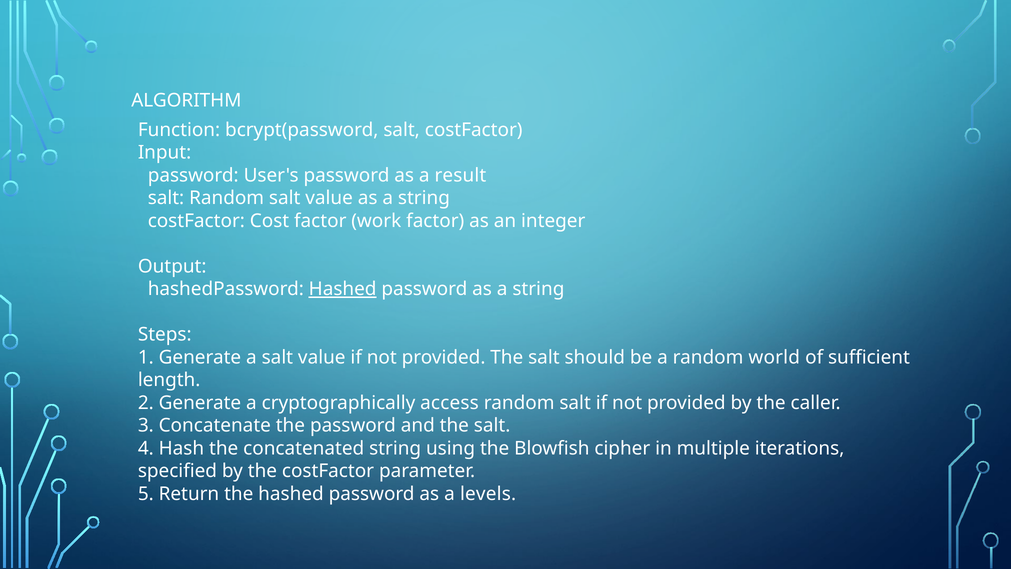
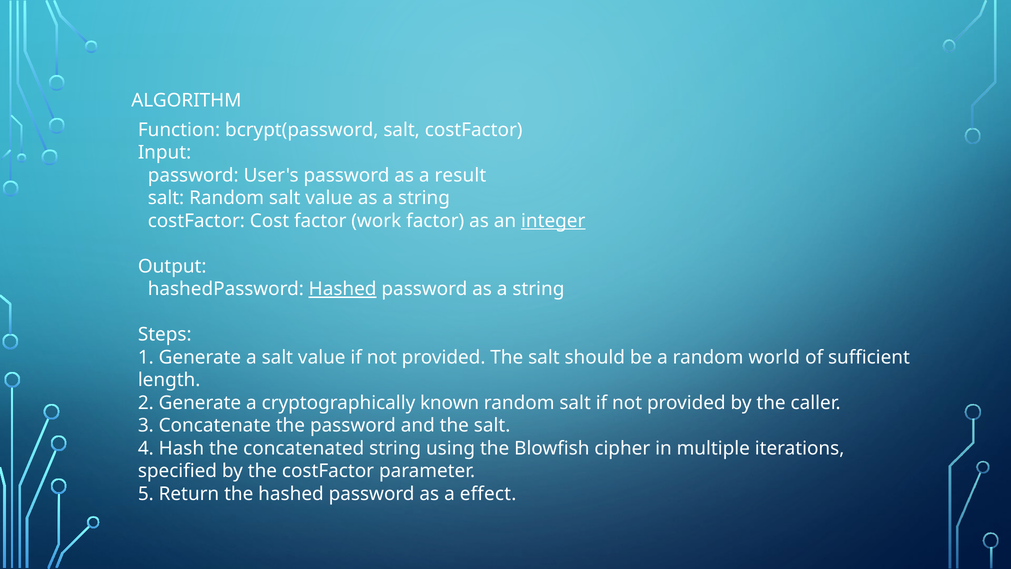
integer underline: none -> present (553, 221)
access: access -> known (450, 403)
levels: levels -> effect (488, 494)
